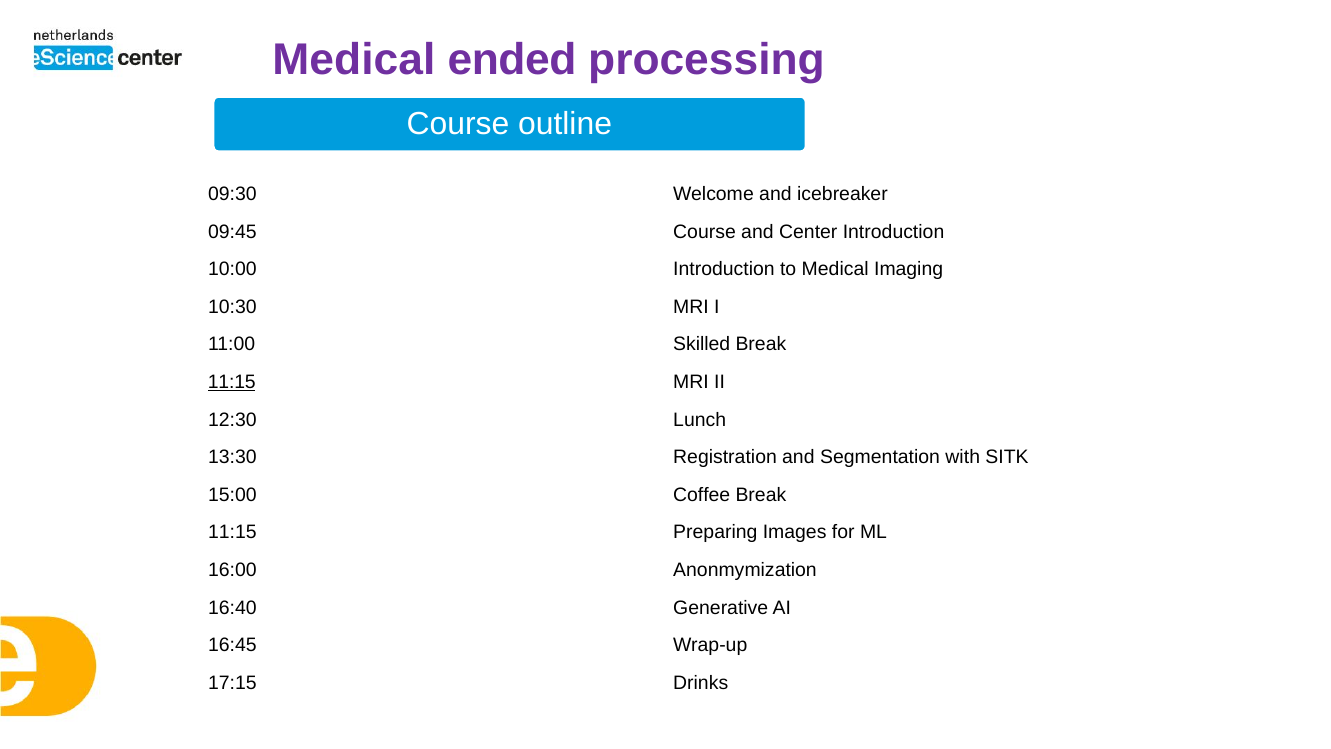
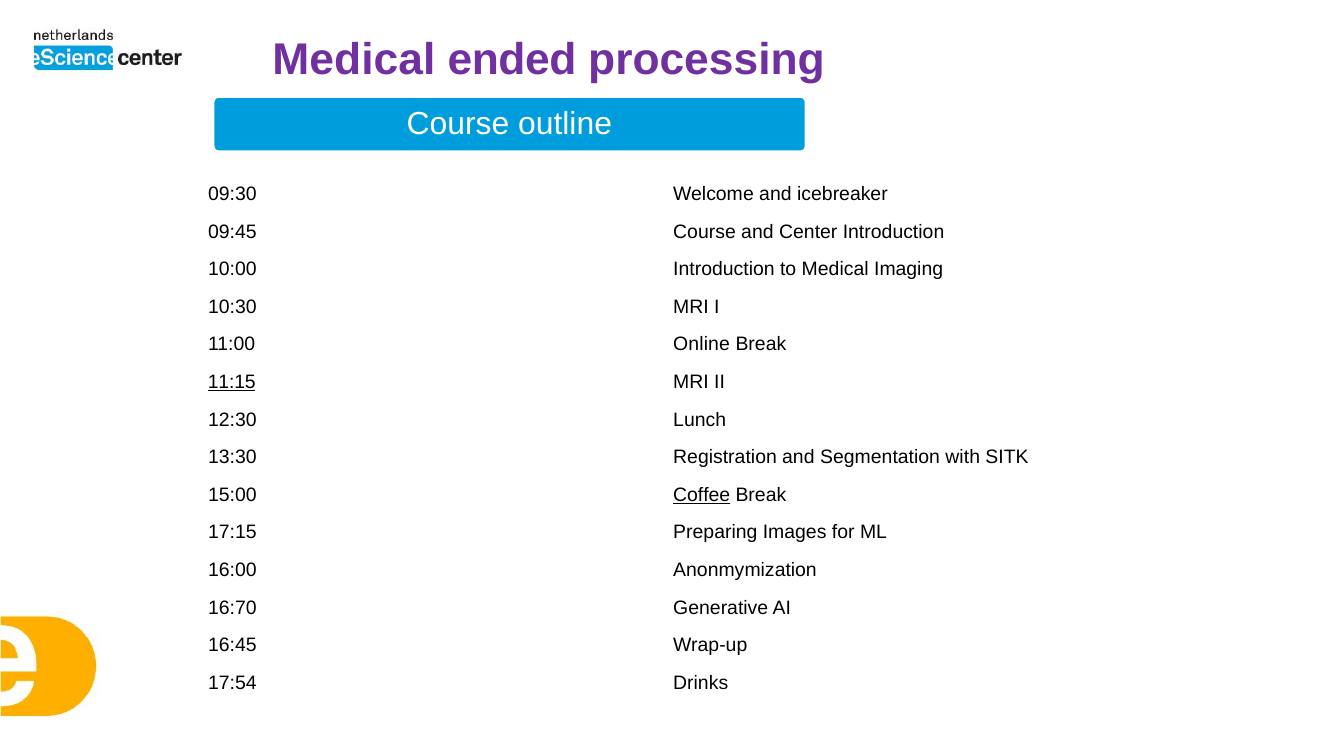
Skilled: Skilled -> Online (702, 344)
Coffee underline: none -> present (702, 495)
11:15: 11:15 -> 17:15 (232, 532)
16:40: 16:40 -> 16:70 (232, 607)
17:15: 17:15 -> 17:54 (232, 682)
